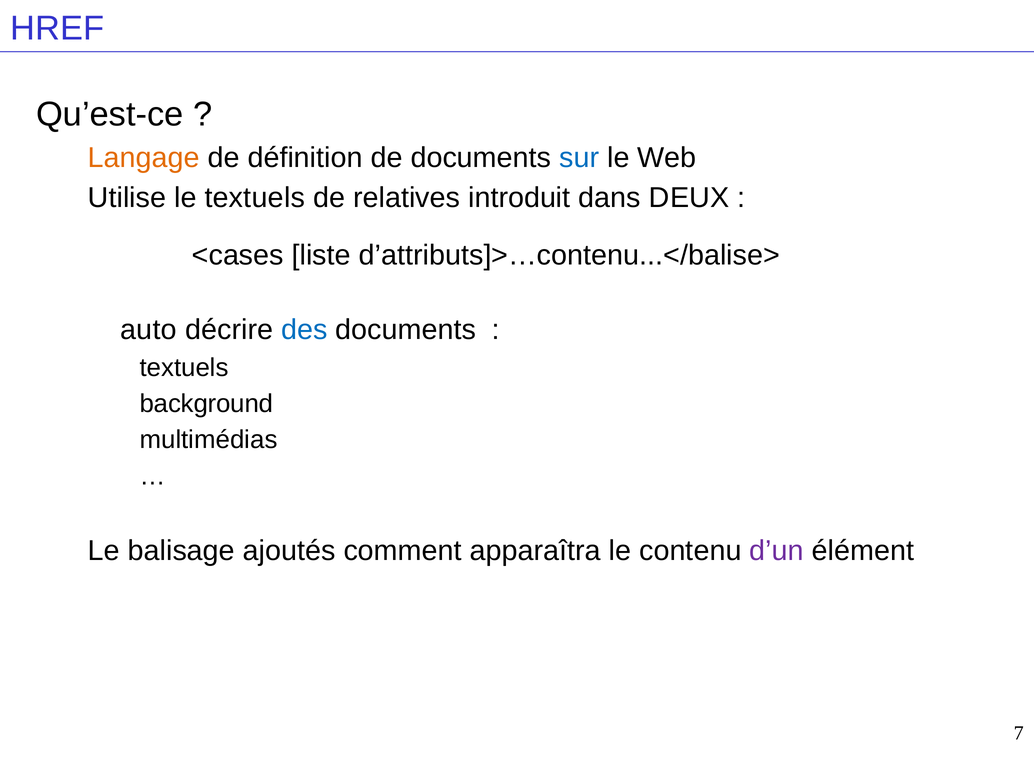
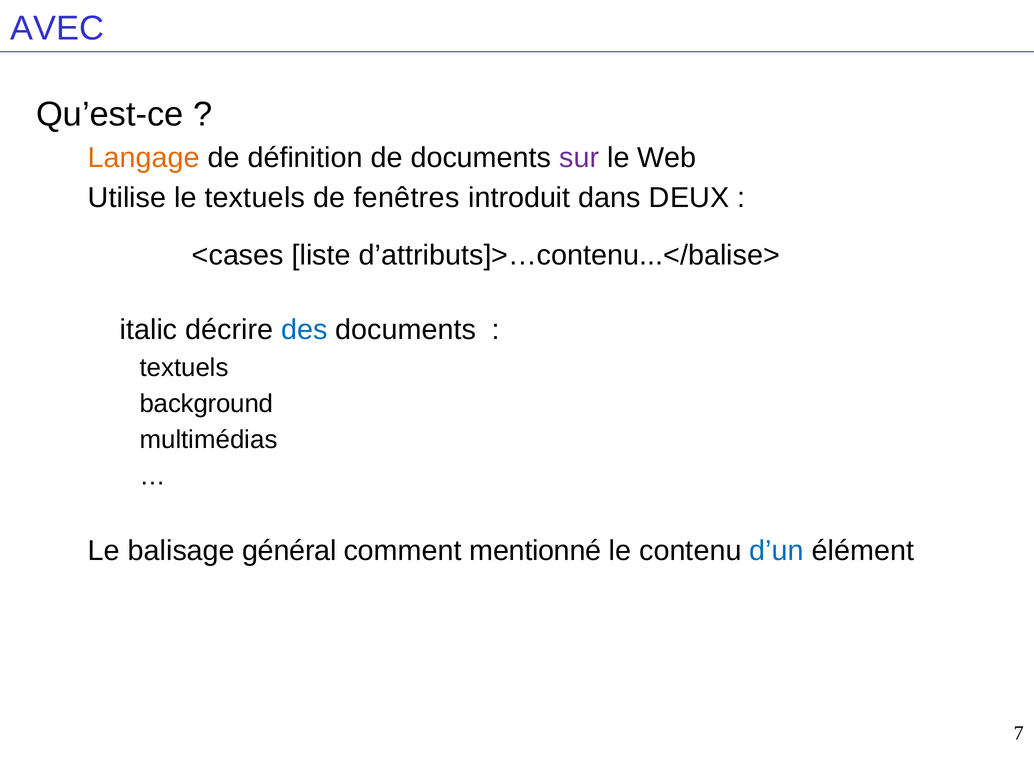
HREF: HREF -> AVEC (57, 28)
sur colour: blue -> purple (579, 158)
relatives: relatives -> fenêtres (407, 198)
auto: auto -> italic (149, 330)
ajoutés: ajoutés -> général (289, 551)
apparaîtra: apparaîtra -> mentionné (535, 551)
d’un colour: purple -> blue (777, 551)
